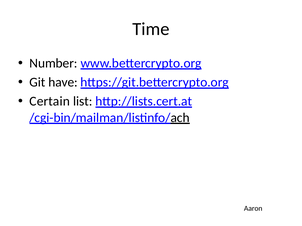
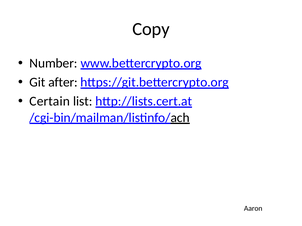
Time: Time -> Copy (151, 29)
have: have -> after (63, 82)
